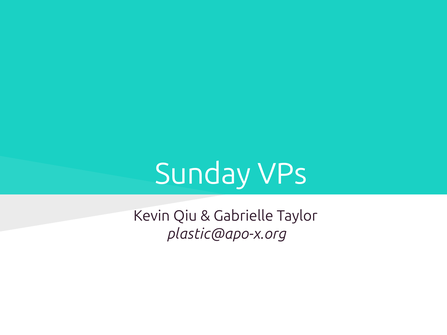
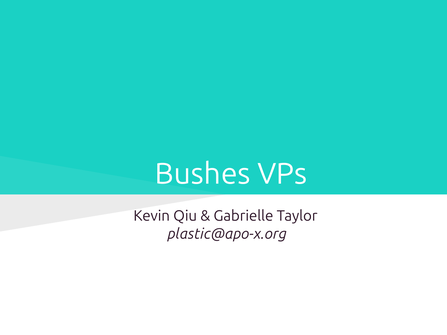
Sunday: Sunday -> Bushes (203, 174)
